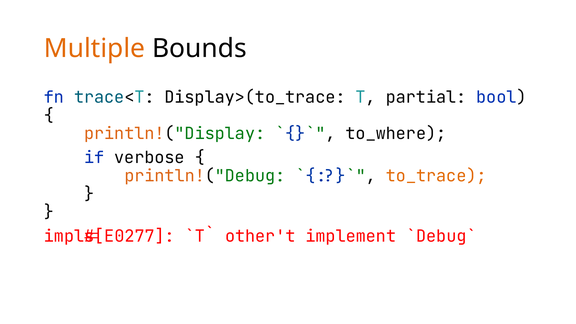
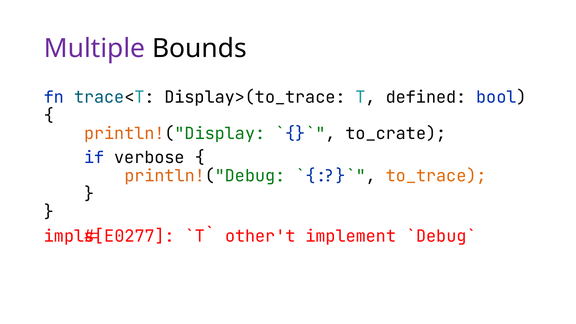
Multiple colour: orange -> purple (95, 48)
partial: partial -> defined (426, 97)
to_where: to_where -> to_crate (396, 134)
